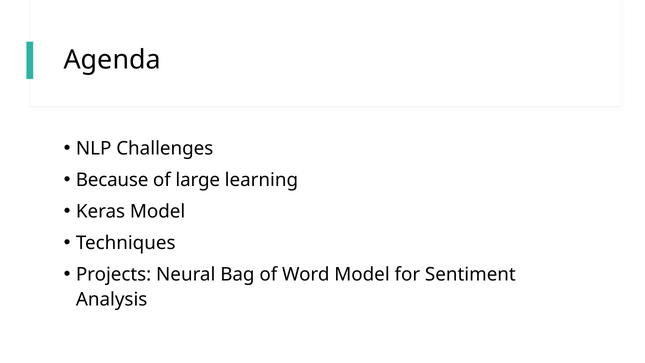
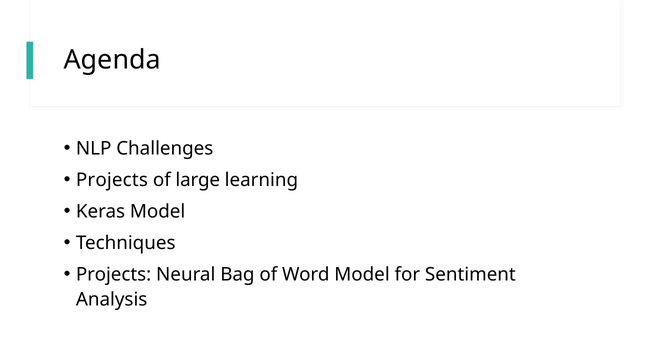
Because: Because -> Projects (112, 180)
